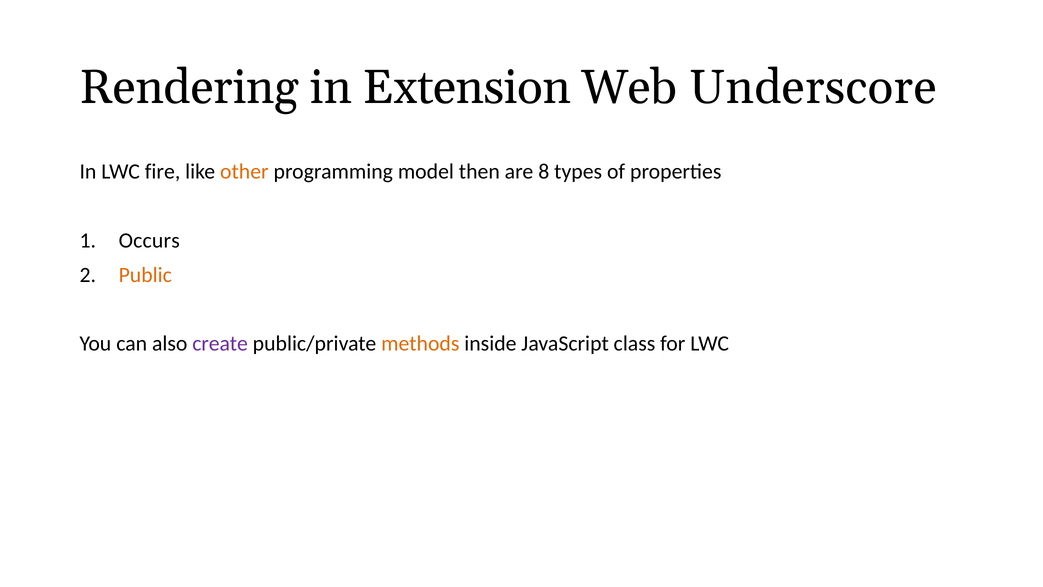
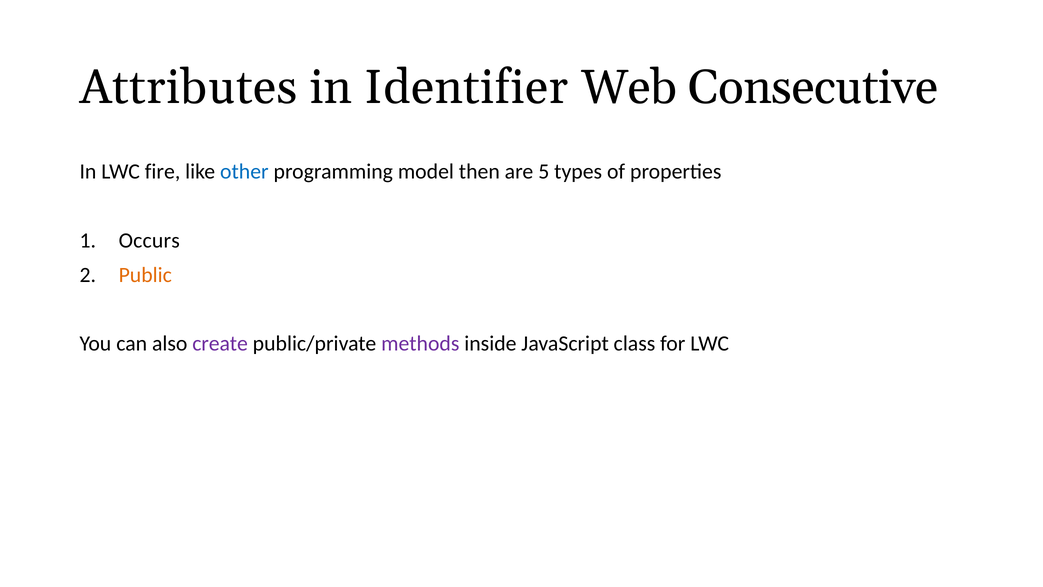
Rendering: Rendering -> Attributes (189, 88)
Extension: Extension -> Identifier (466, 88)
Underscore: Underscore -> Consecutive (813, 88)
other colour: orange -> blue (244, 172)
8: 8 -> 5 (544, 172)
methods colour: orange -> purple (420, 344)
